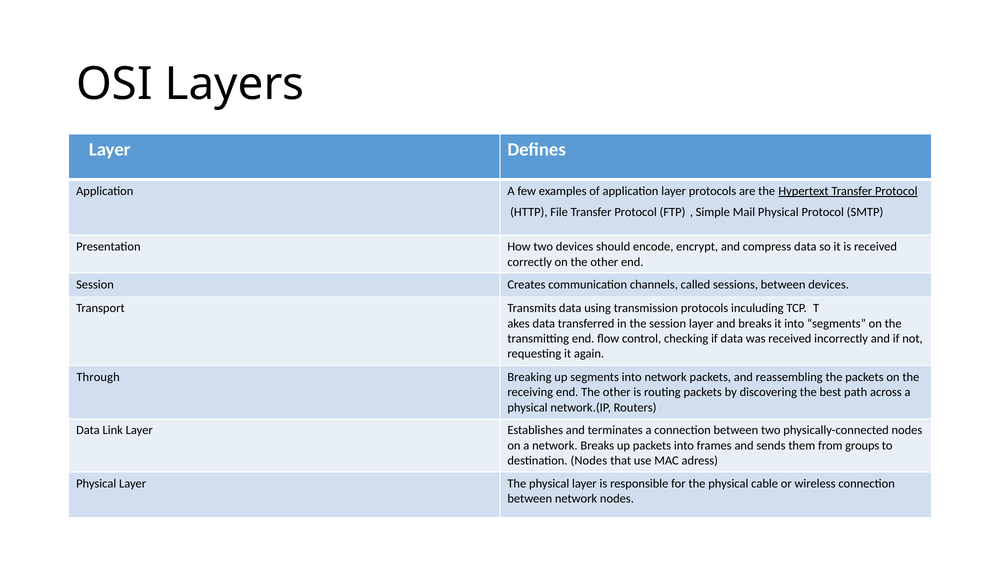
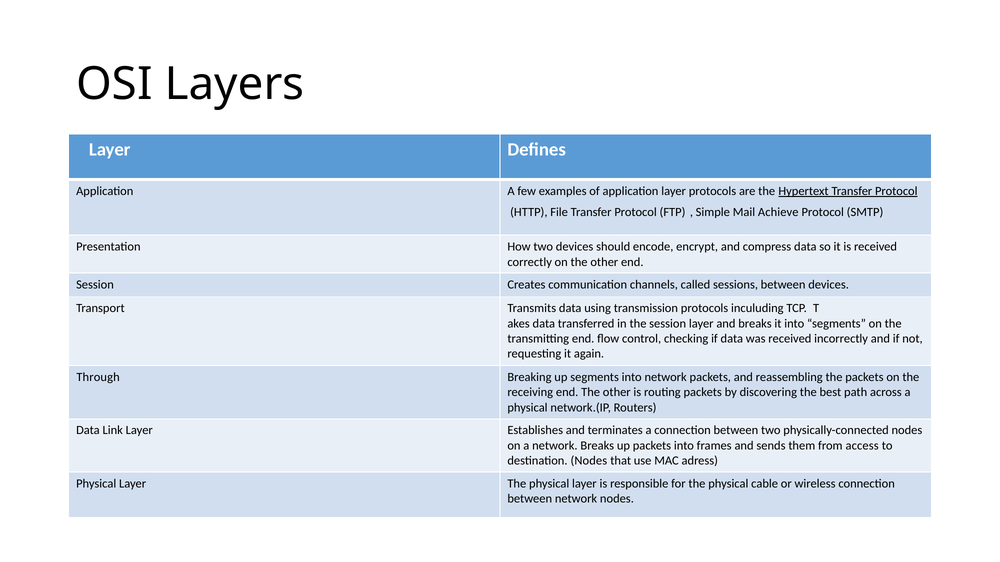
Mail Physical: Physical -> Achieve (778, 212)
groups: groups -> access (862, 446)
